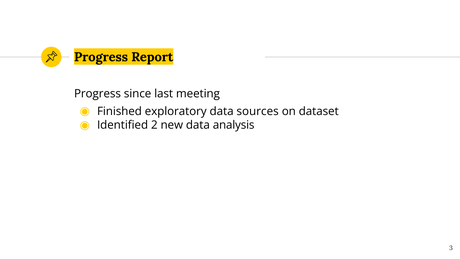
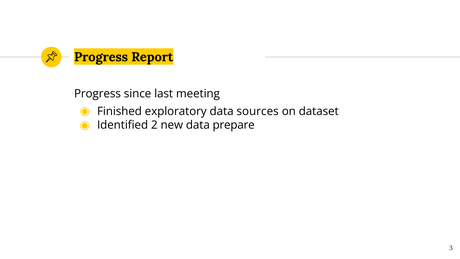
analysis: analysis -> prepare (234, 125)
